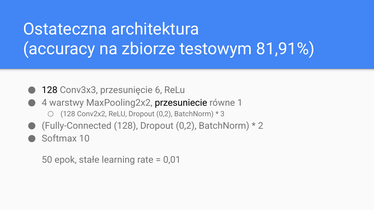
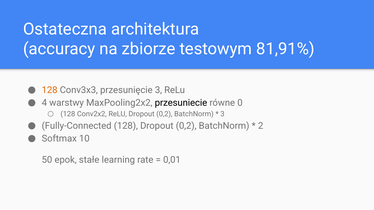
128 colour: black -> orange (50, 90)
przesunięcie 6: 6 -> 3 (158, 90)
1: 1 -> 0 (240, 103)
